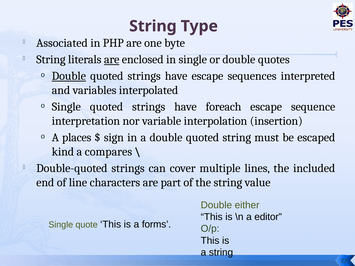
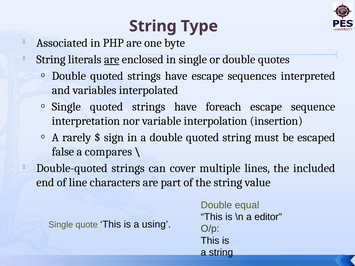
Double underline: present -> none (69, 76)
places: places -> rarely (77, 138)
kind: kind -> false (63, 152)
either: either -> equal (247, 205)
forms: forms -> using (156, 225)
